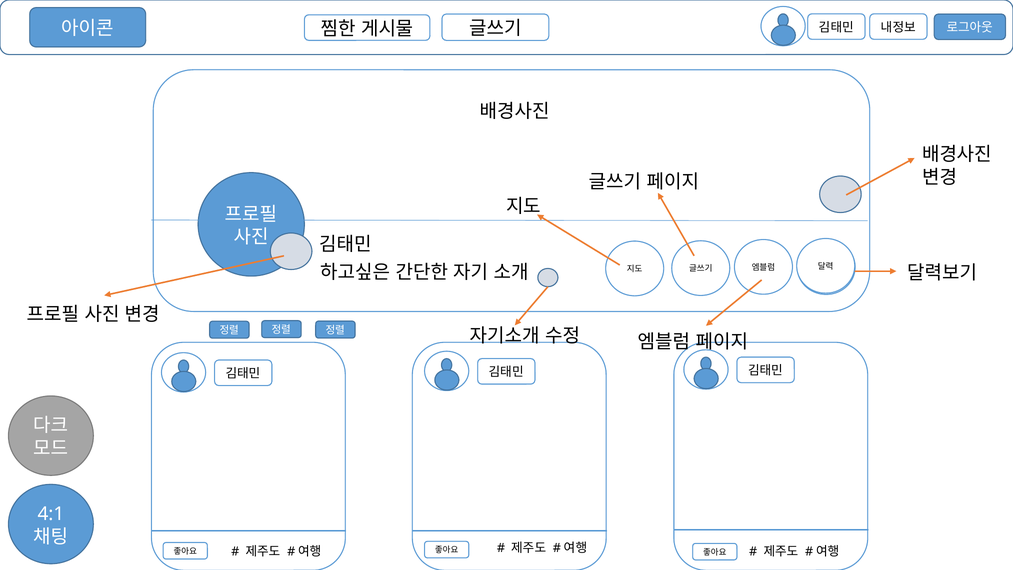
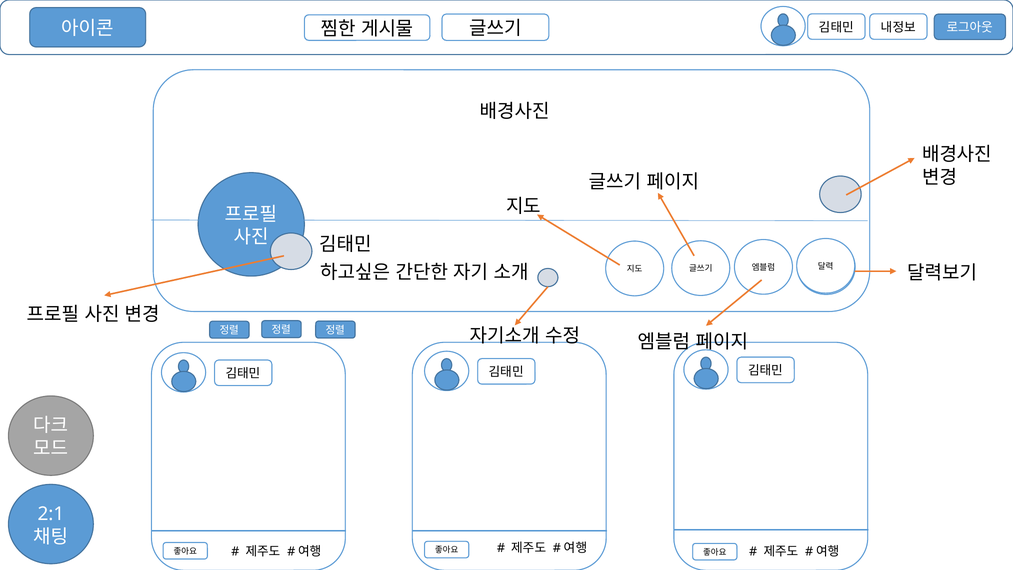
4:1: 4:1 -> 2:1 (51, 514)
